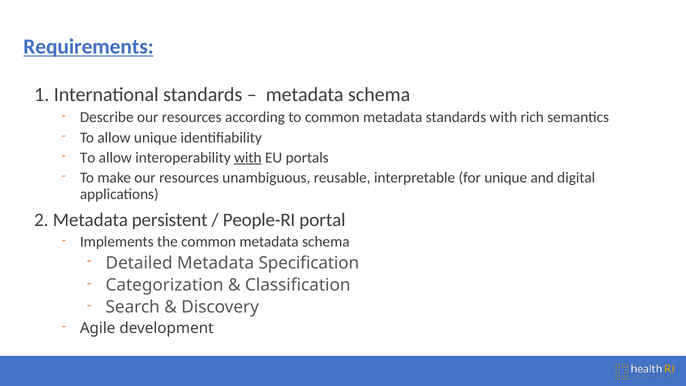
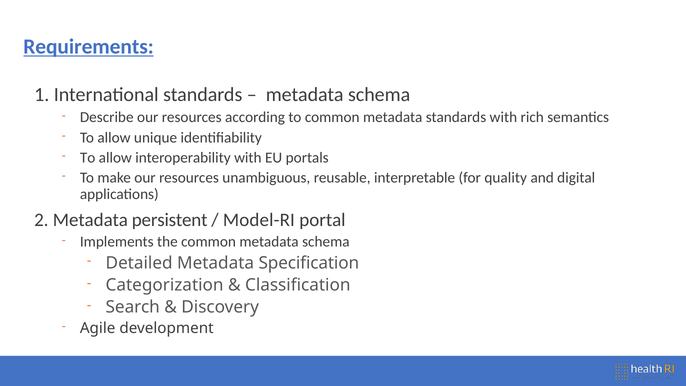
with underline: present -> none (248, 157)
for unique: unique -> quality (506, 178)
People-RI: People-RI -> Model-RI (259, 220)
